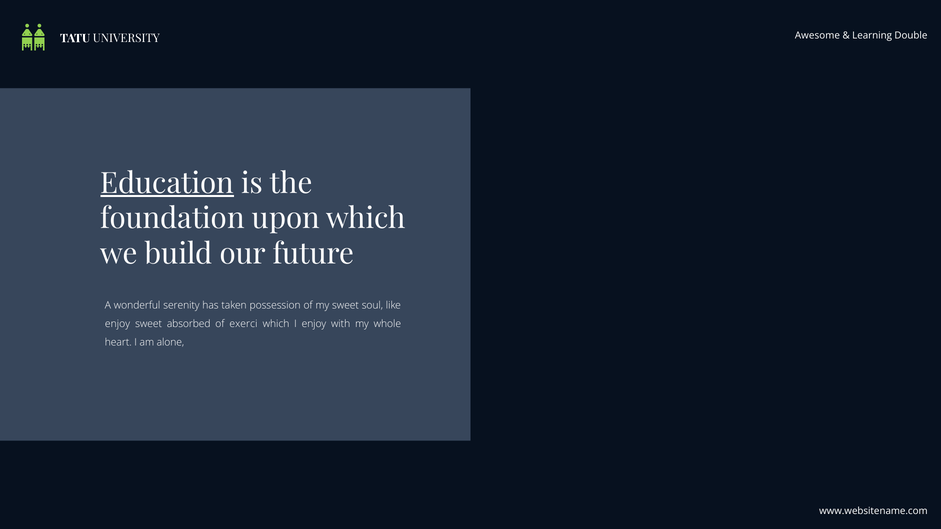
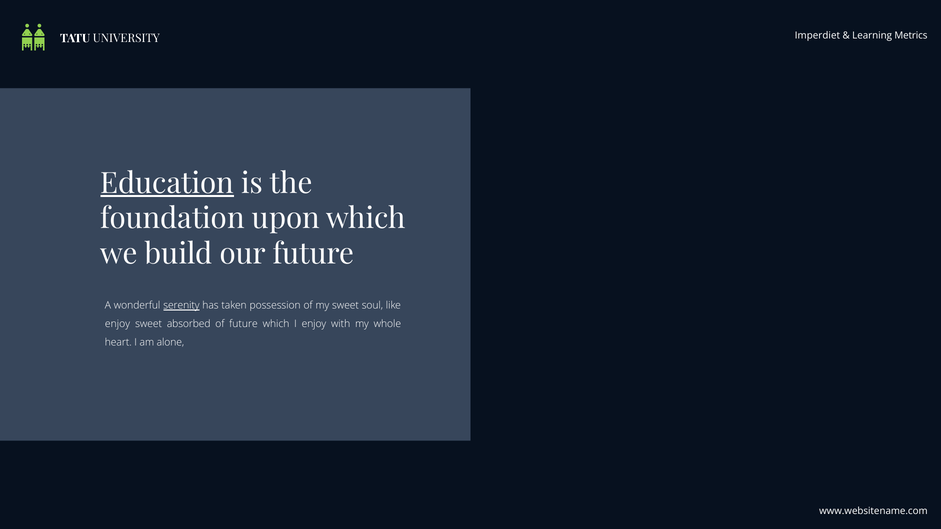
Awesome: Awesome -> Imperdiet (817, 35)
Double: Double -> Metrics (911, 35)
serenity underline: none -> present (181, 306)
of exerci: exerci -> future (243, 324)
